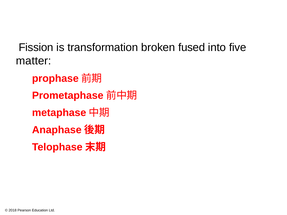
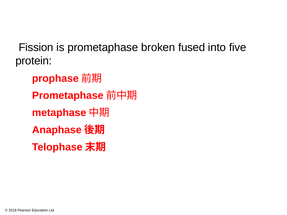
is transformation: transformation -> prometaphase (103, 47)
matter: matter -> protein (34, 61)
